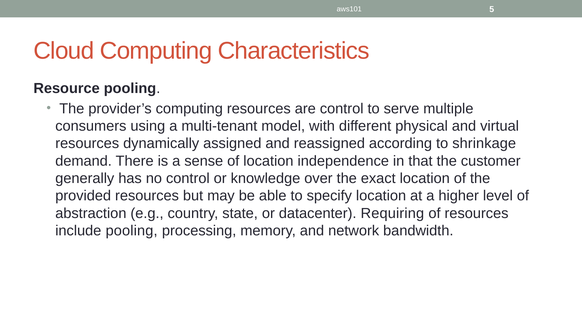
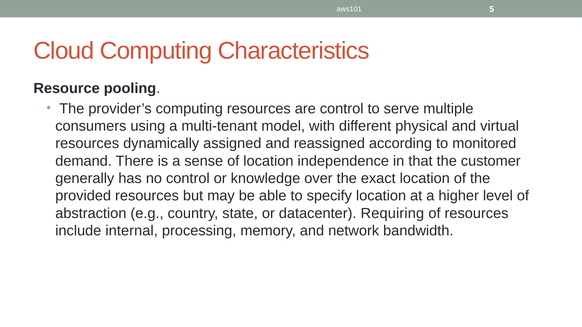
shrinkage: shrinkage -> monitored (484, 144)
include pooling: pooling -> internal (132, 231)
